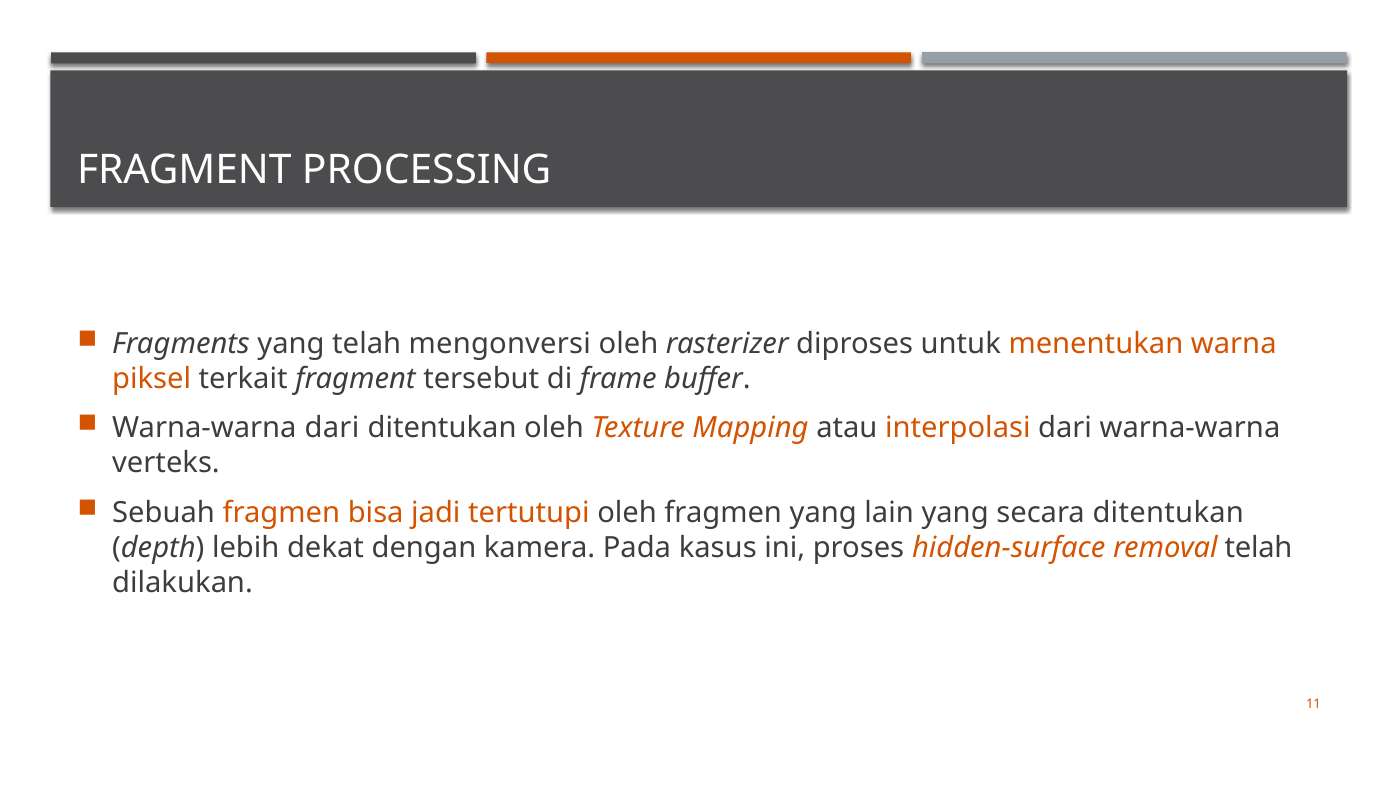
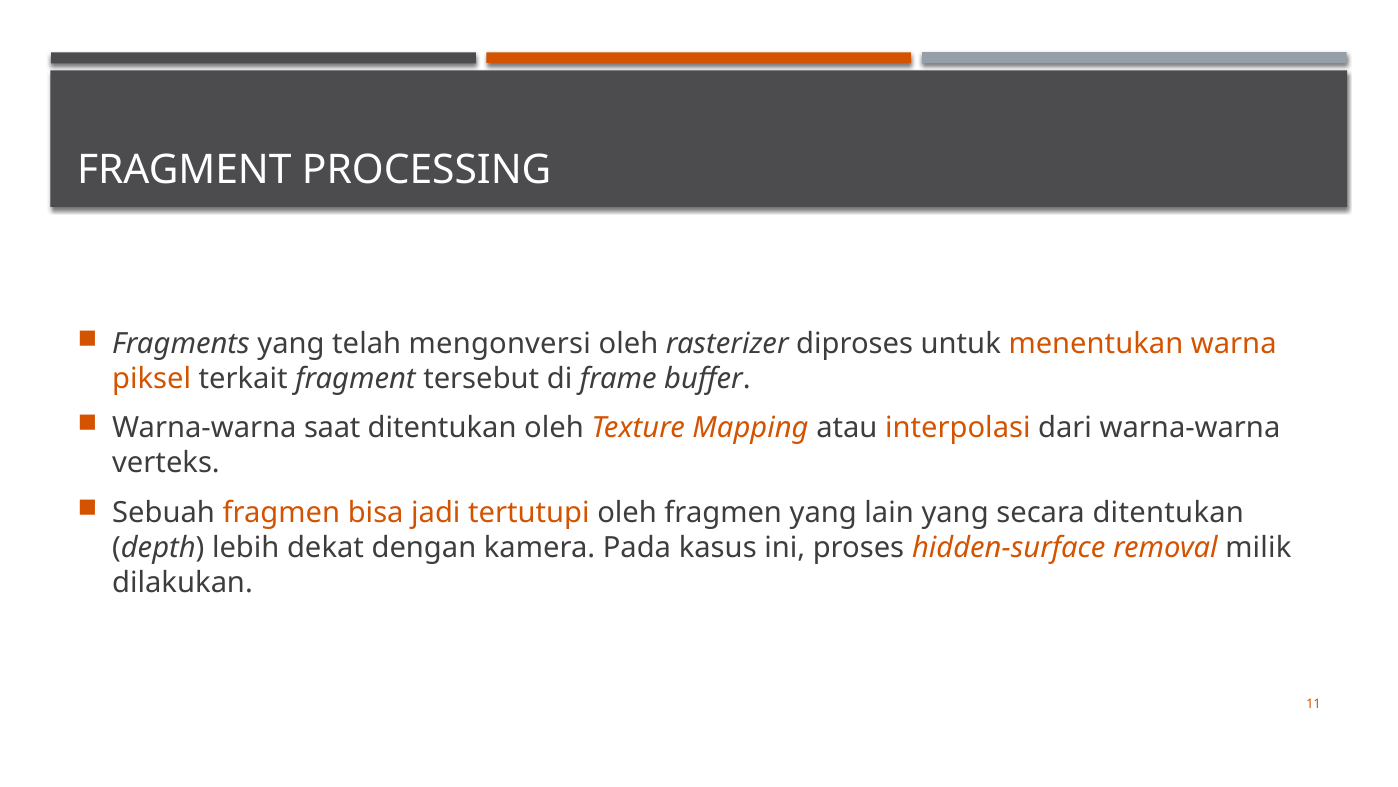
Warna-warna dari: dari -> saat (332, 428)
removal telah: telah -> milik (1258, 548)
